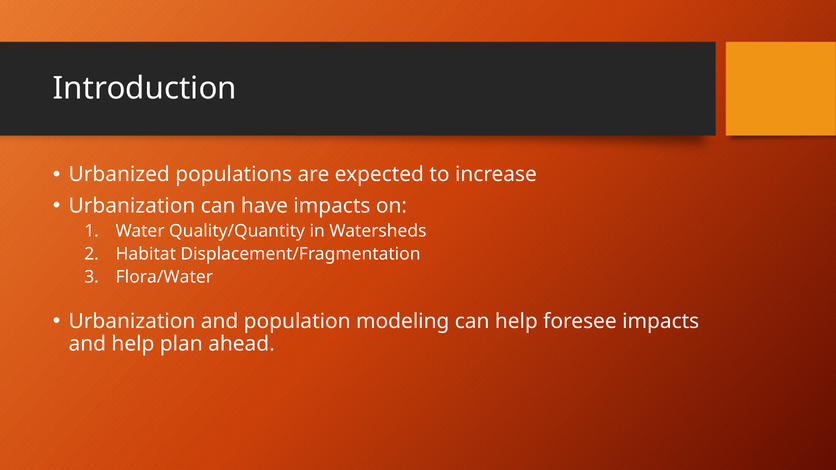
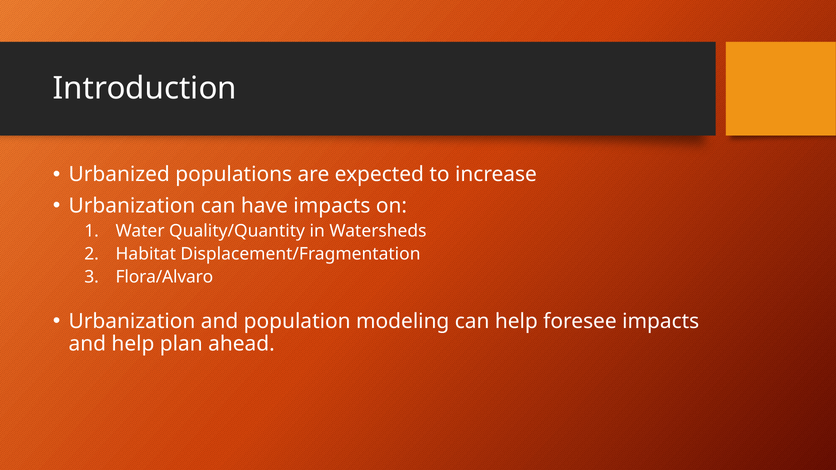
Flora/Water: Flora/Water -> Flora/Alvaro (164, 277)
